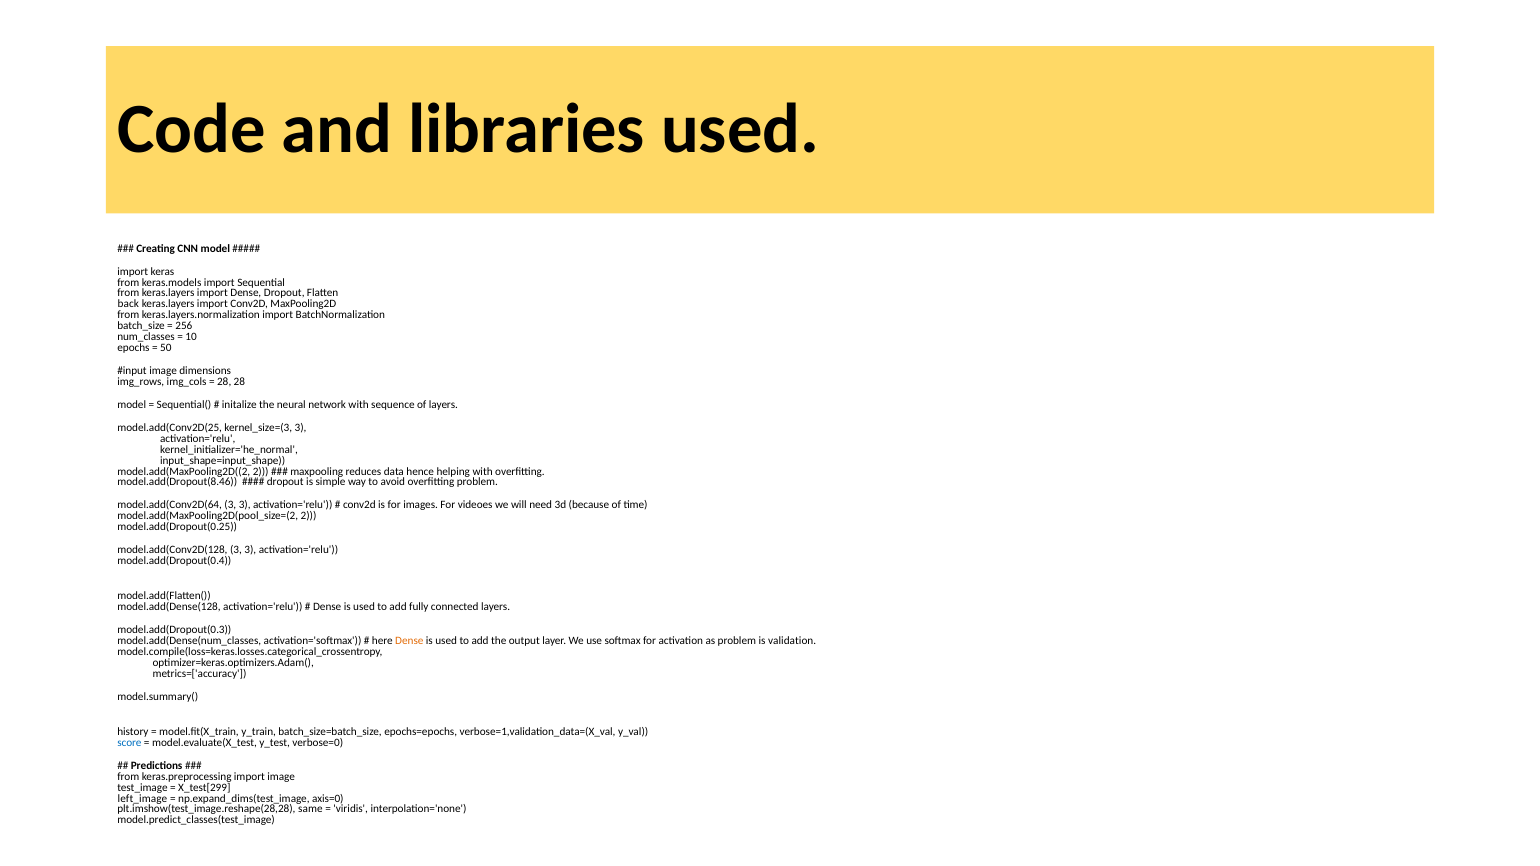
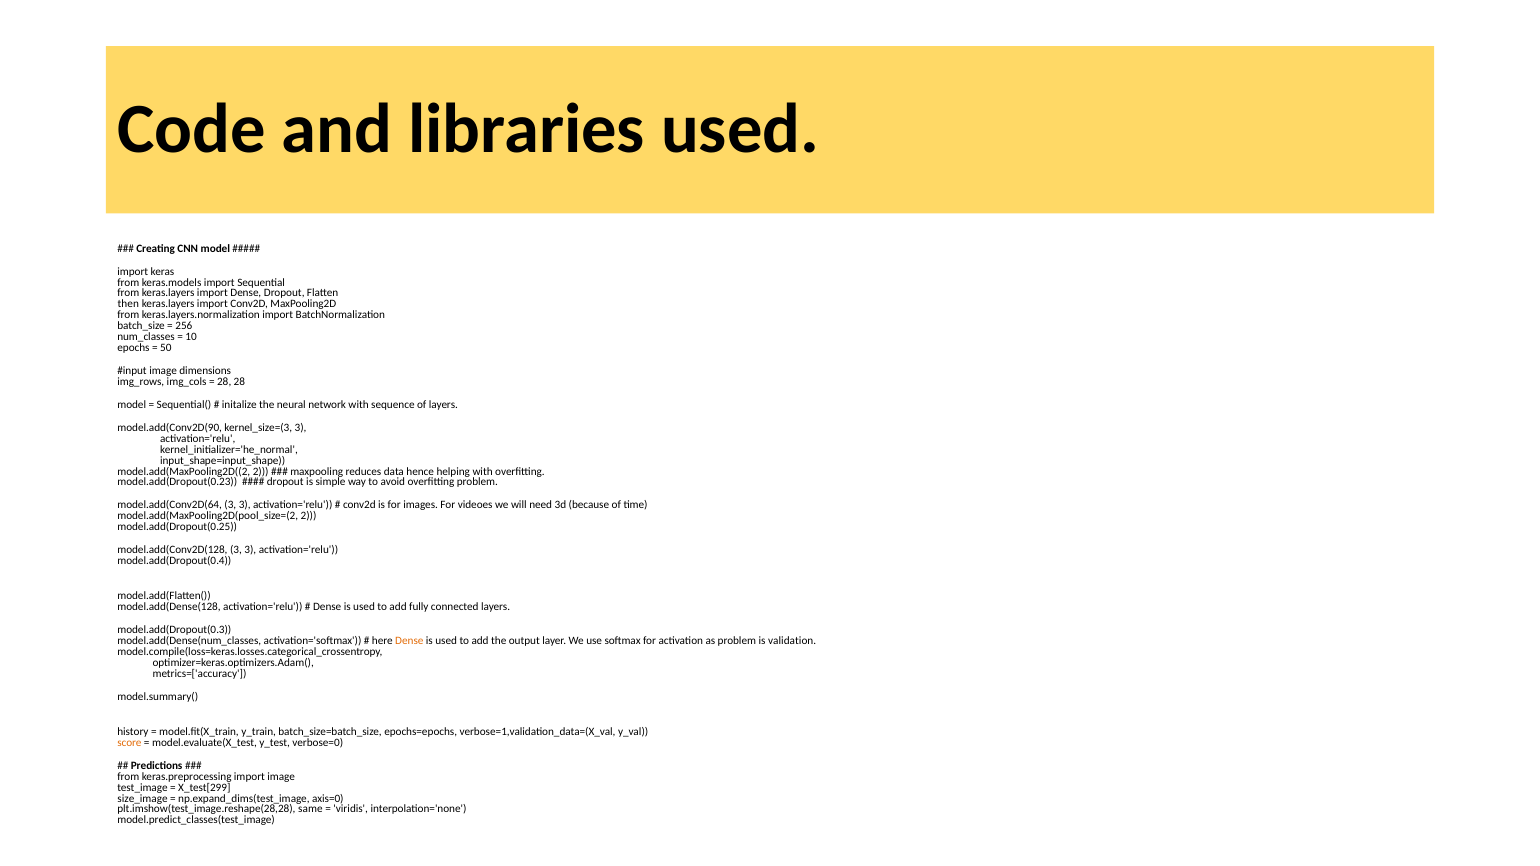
back: back -> then (128, 304)
model.add(Conv2D(25: model.add(Conv2D(25 -> model.add(Conv2D(90 (170, 428)
model.add(Dropout(8.46: model.add(Dropout(8.46 -> model.add(Dropout(0.23 (177, 482)
score colour: blue -> orange (129, 743)
left_image: left_image -> size_image (143, 799)
